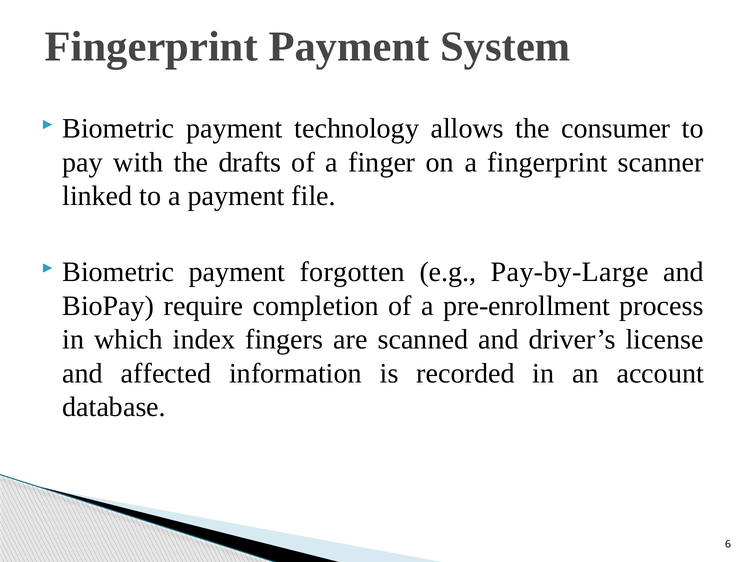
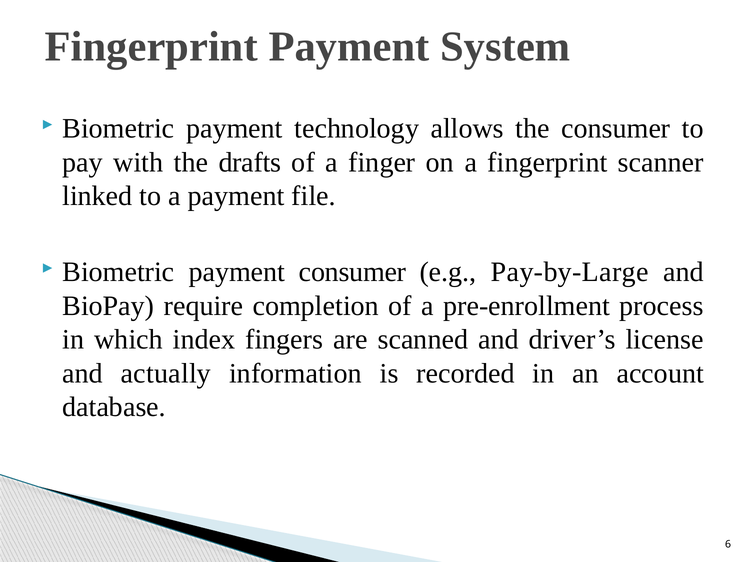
payment forgotten: forgotten -> consumer (353, 272)
affected: affected -> actually (166, 373)
